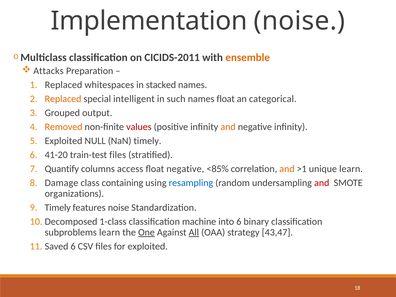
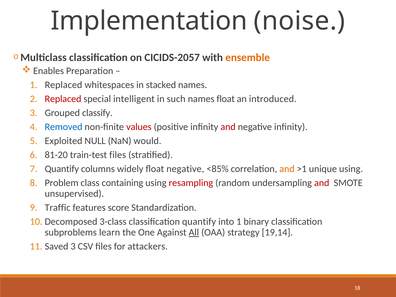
CICIDS-2011: CICIDS-2011 -> CICIDS-2057 (172, 57)
Attacks: Attacks -> Enables (49, 71)
Replaced colour: orange -> red (63, 99)
categorical: categorical -> introduced (273, 99)
output: output -> classify (97, 113)
Removed colour: orange -> blue (64, 127)
and colour: orange -> red (228, 127)
NaN timely: timely -> would (147, 141)
41-20: 41-20 -> 81-20 (56, 155)
access: access -> widely (130, 169)
unique learn: learn -> using (351, 169)
Damage: Damage -> Problem (62, 183)
resampling colour: blue -> red (191, 183)
organizations: organizations -> unsupervised (74, 194)
Timely: Timely -> Traffic (58, 208)
features noise: noise -> score (119, 208)
1-class: 1-class -> 3-class (113, 222)
classification machine: machine -> quantify (199, 222)
into 6: 6 -> 1 (239, 222)
One underline: present -> none (146, 232)
43,47: 43,47 -> 19,14 (277, 232)
6: 6 -> 3 (73, 246)
for exploited: exploited -> attackers (148, 246)
